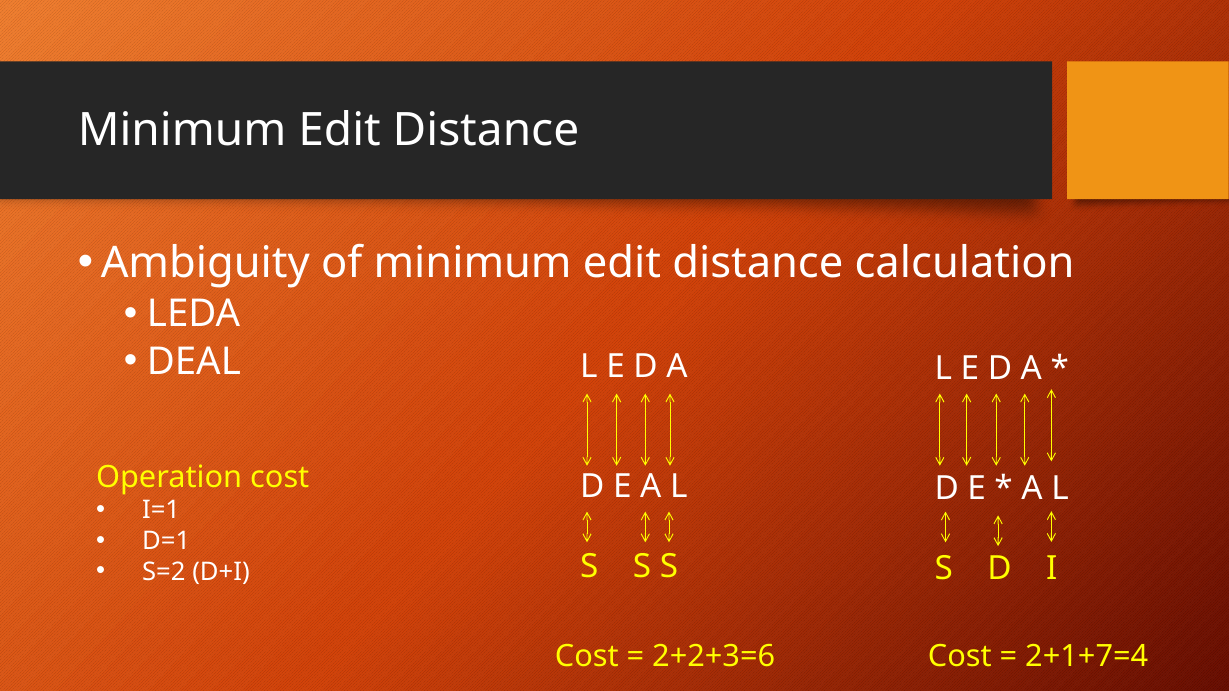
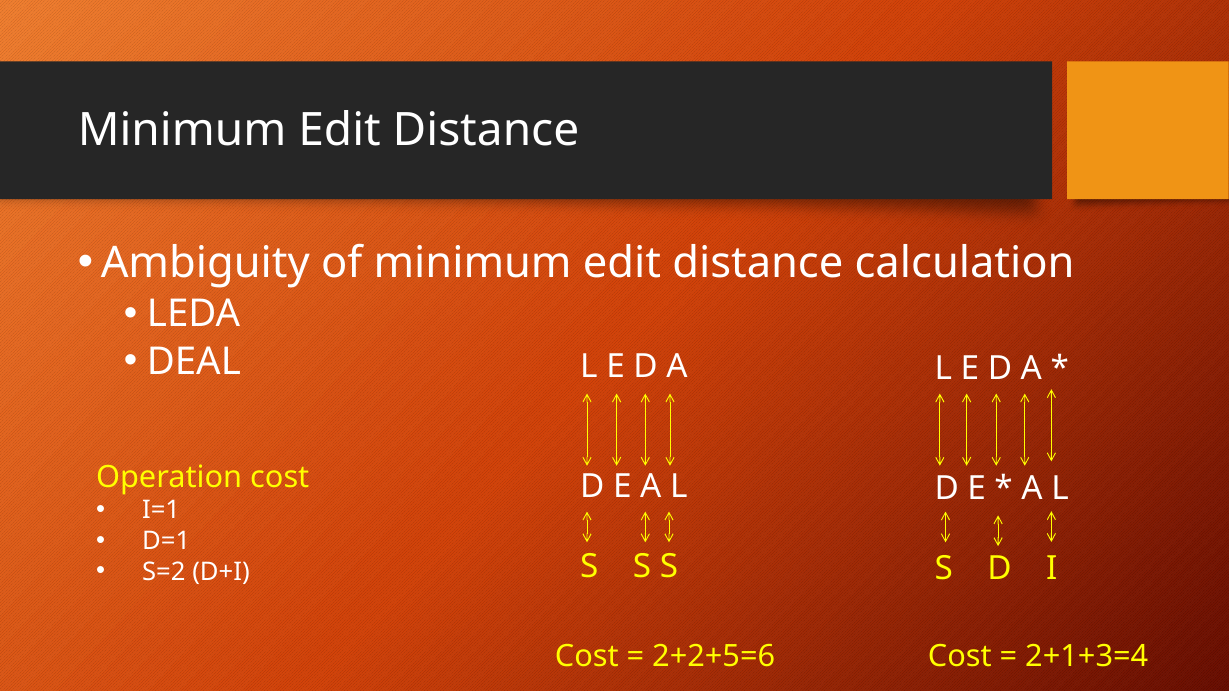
2+2+3=6: 2+2+3=6 -> 2+2+5=6 (714, 657)
2+1+7=4: 2+1+7=4 -> 2+1+3=4 (1087, 657)
